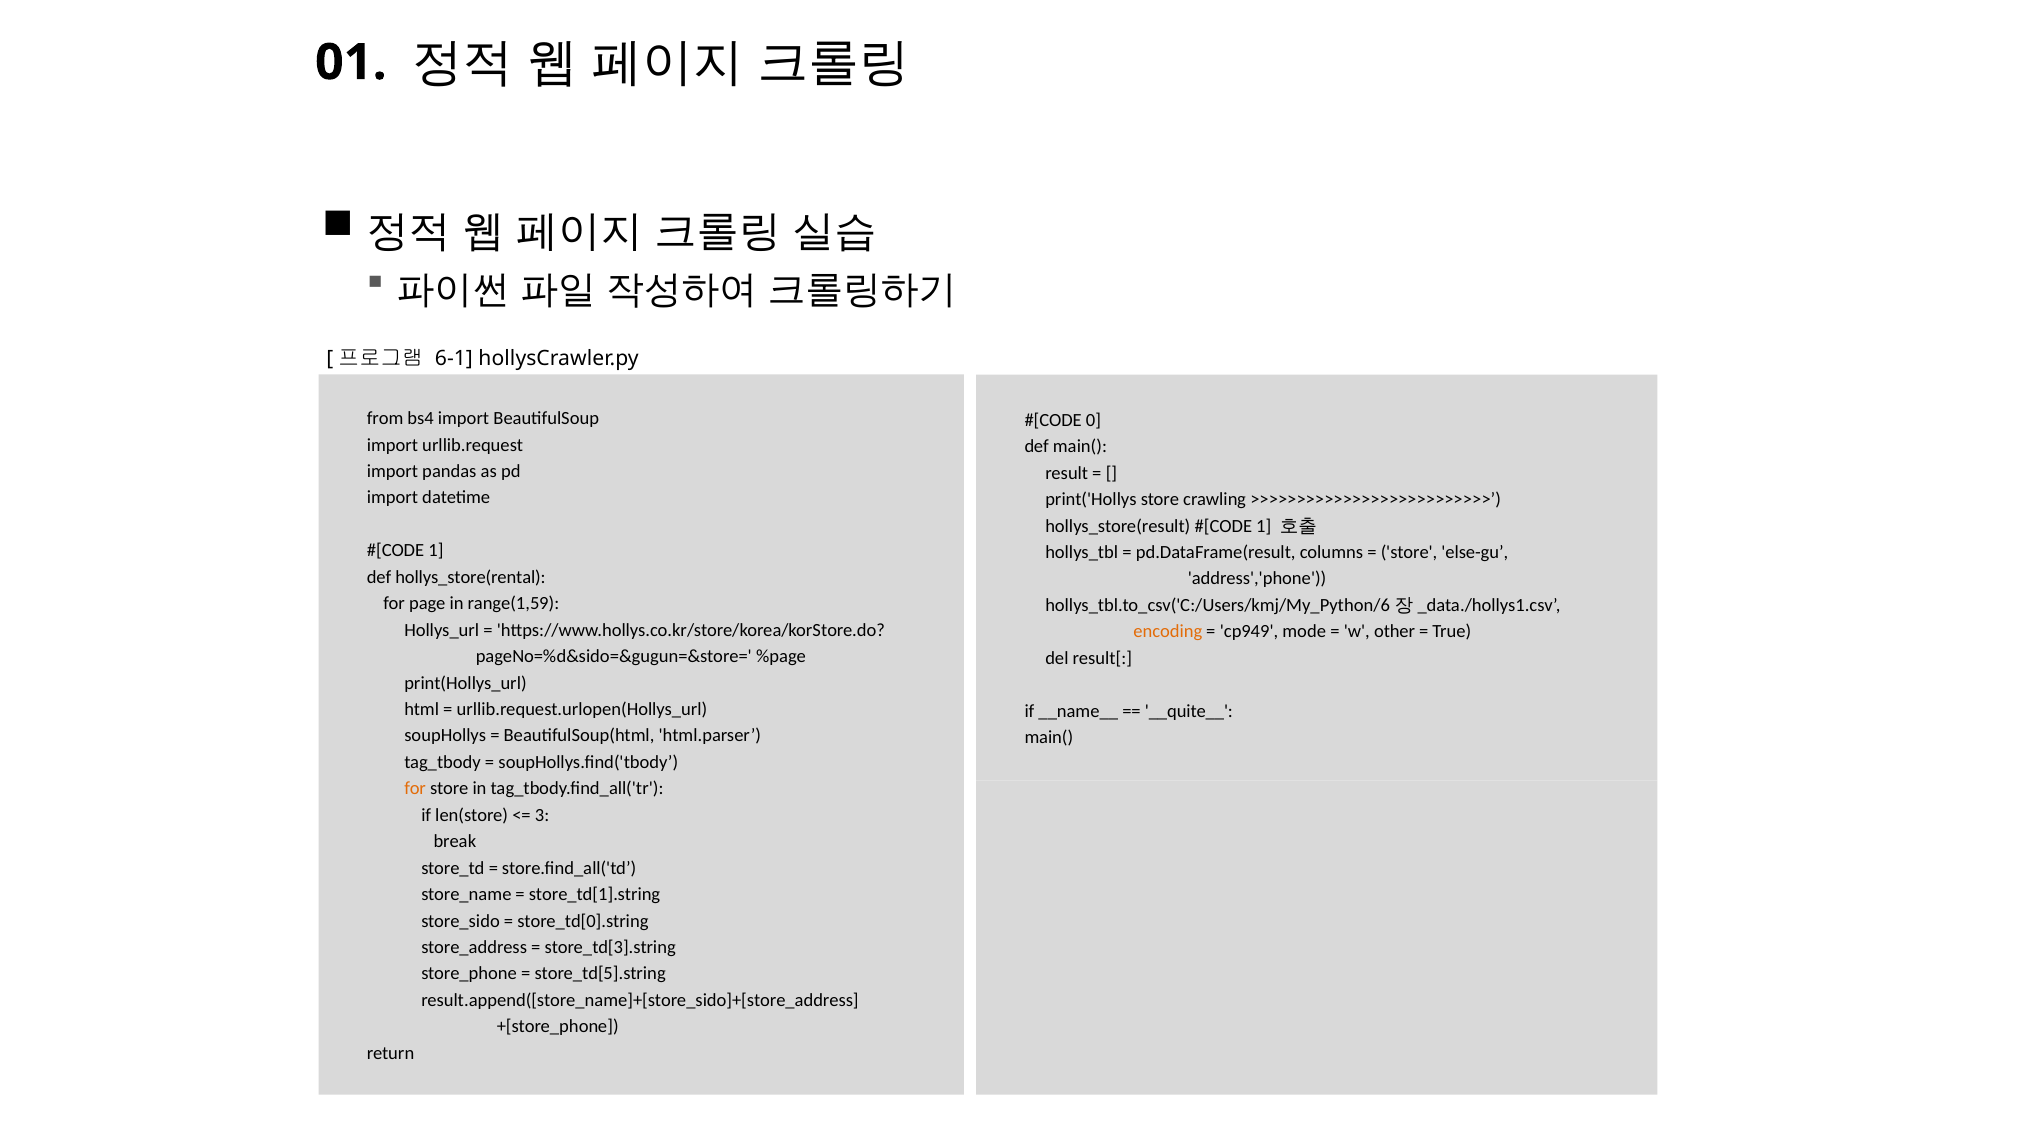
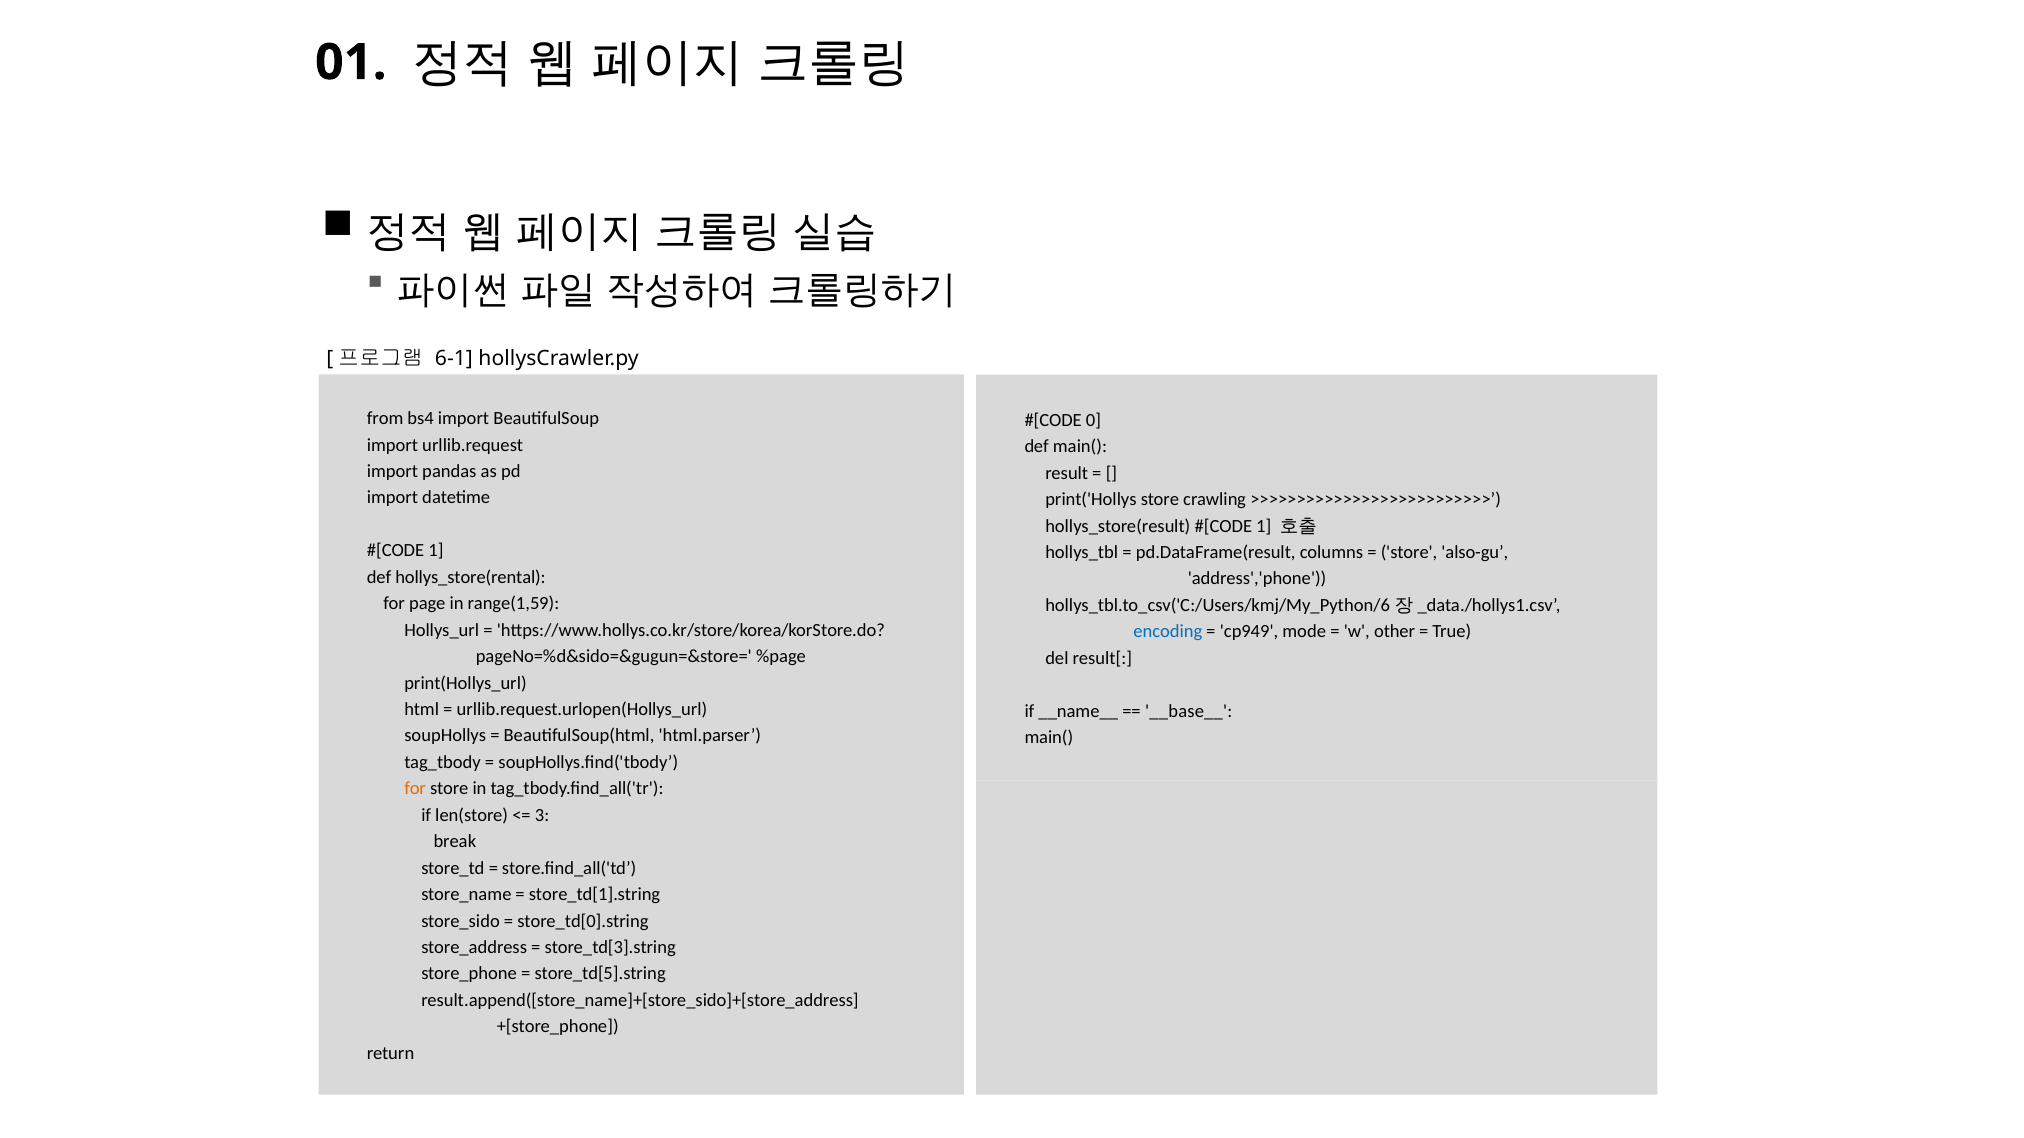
else-gu: else-gu -> also-gu (1475, 553)
encoding colour: orange -> blue (1168, 632)
__quite__: __quite__ -> __base__ (1189, 711)
